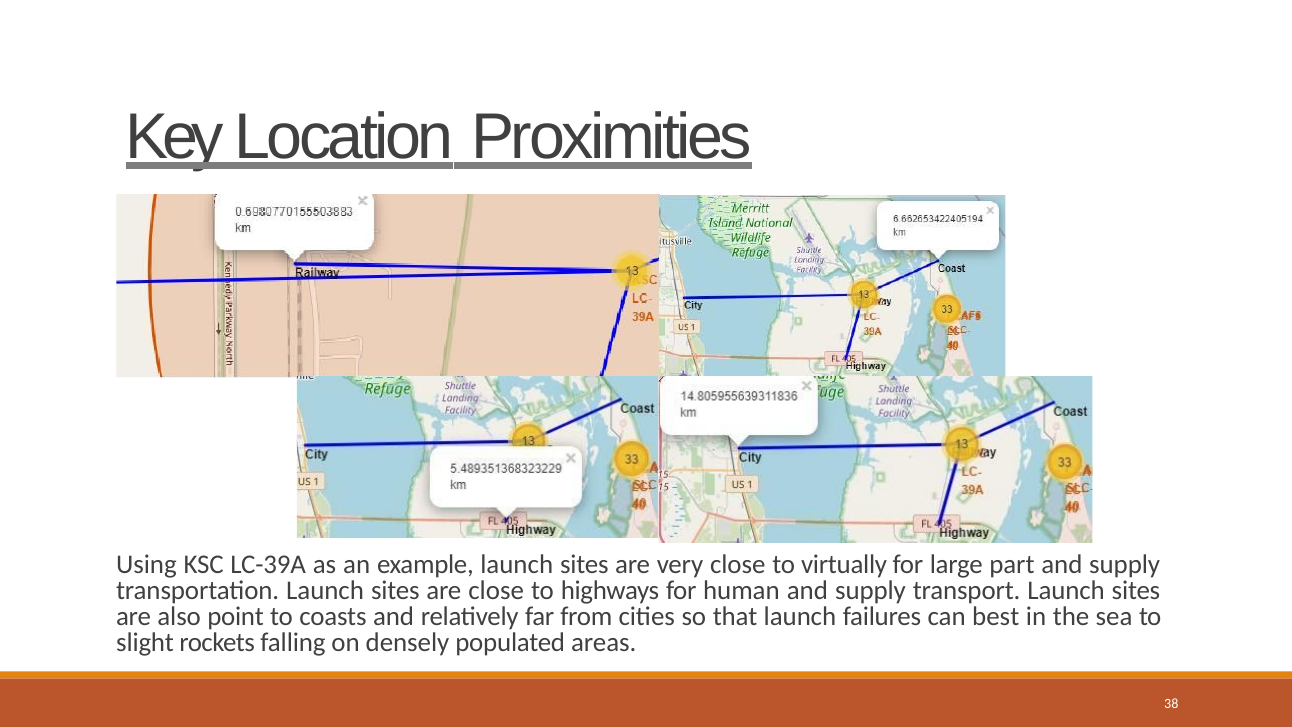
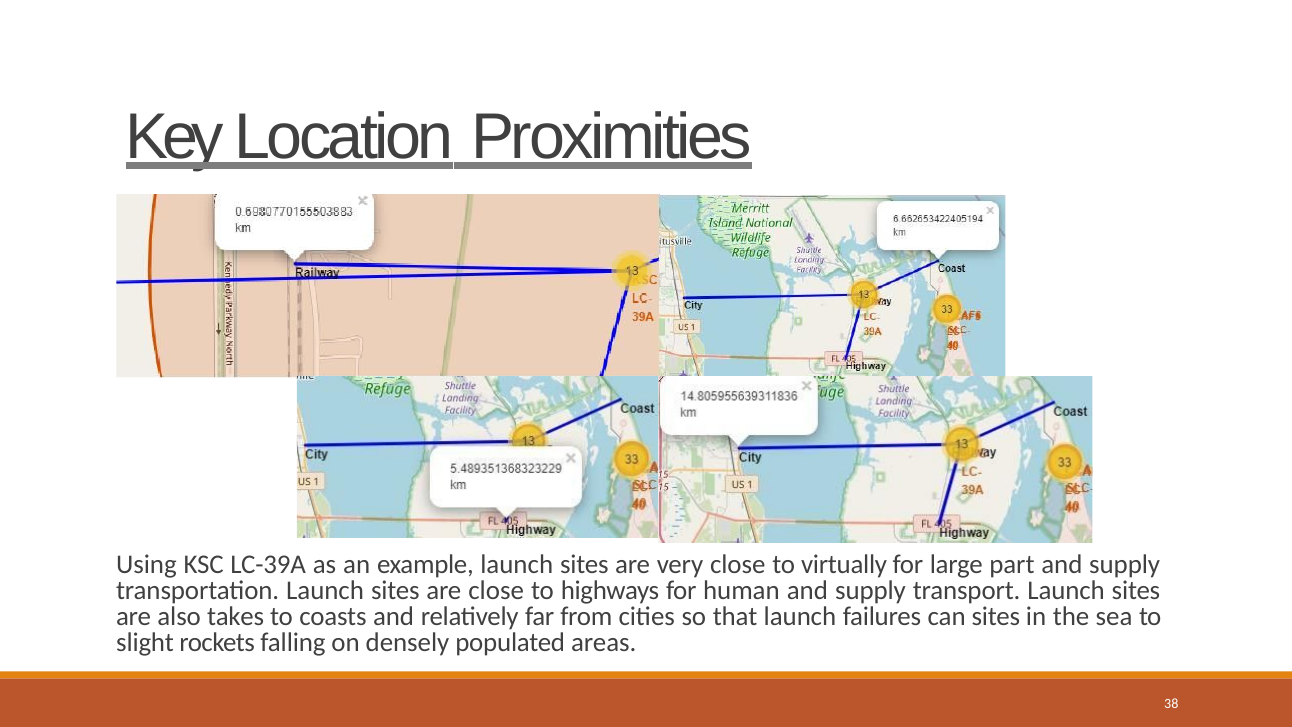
point: point -> takes (236, 616)
can best: best -> sites (996, 616)
